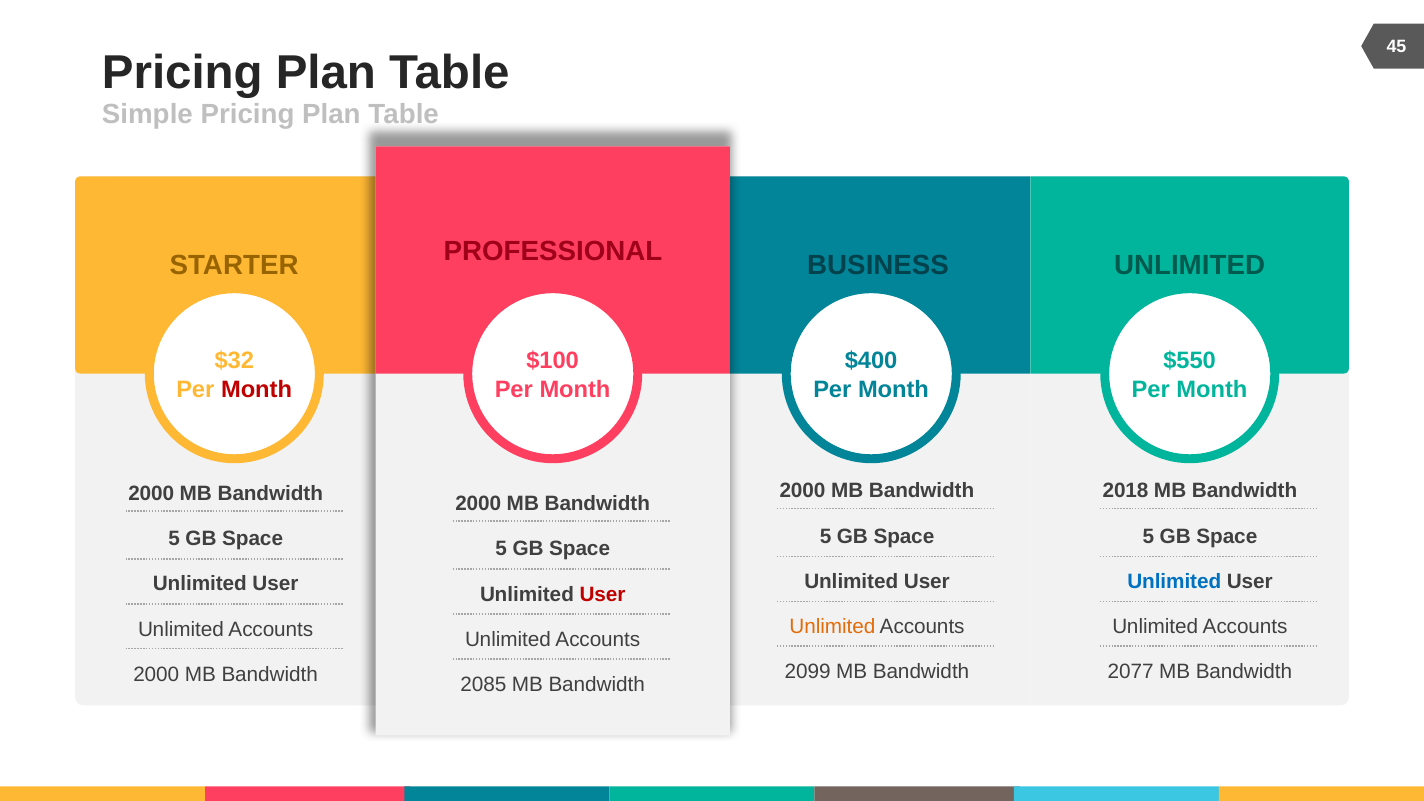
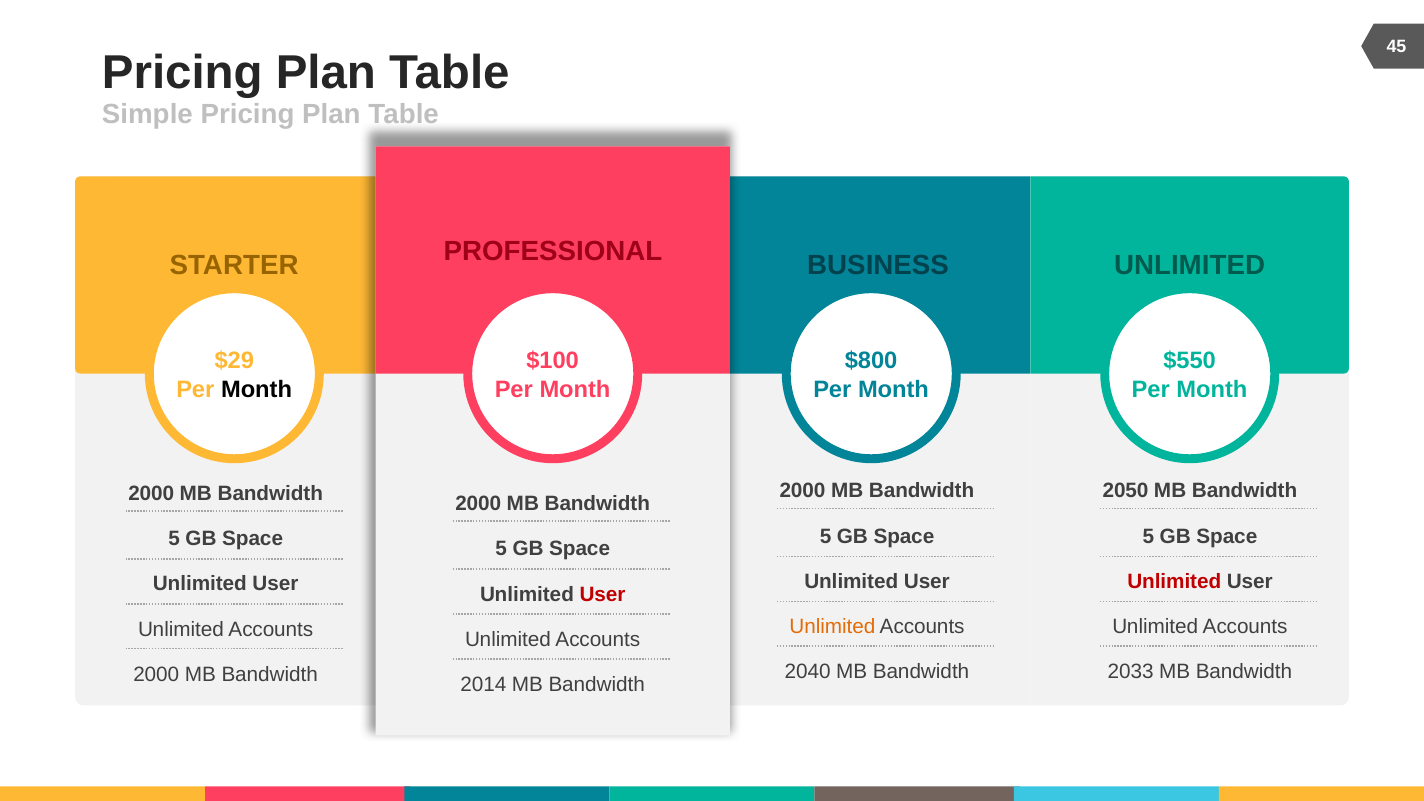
$32: $32 -> $29 (234, 361)
$400: $400 -> $800 (871, 361)
Month colour: red -> black (257, 389)
2018: 2018 -> 2050 (1126, 491)
Unlimited colour: blue -> red (1174, 582)
2099: 2099 -> 2040 (808, 672)
2077: 2077 -> 2033 (1131, 672)
2085: 2085 -> 2014 (483, 685)
